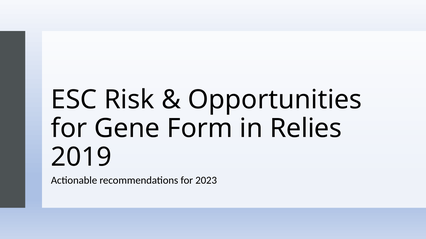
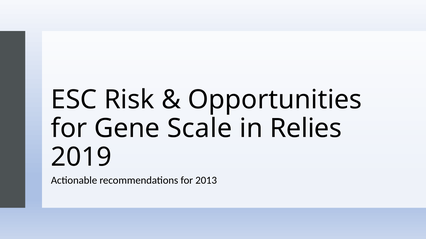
Form: Form -> Scale (200, 129)
2023: 2023 -> 2013 (206, 181)
